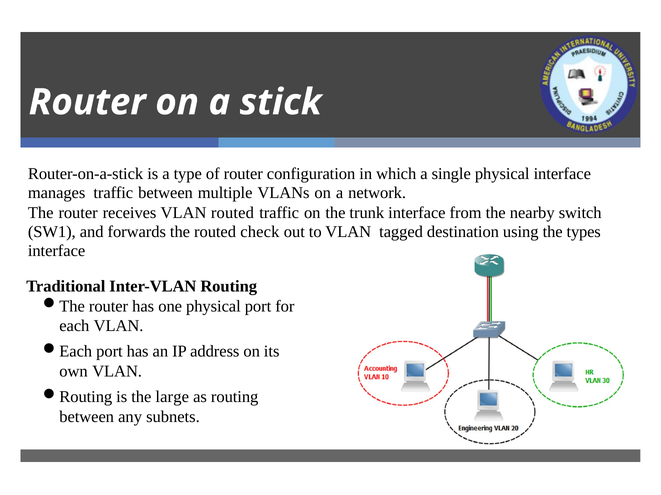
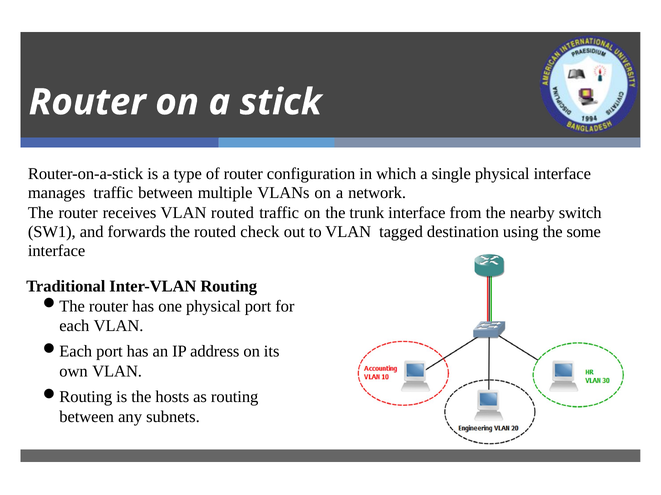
types: types -> some (584, 232)
large: large -> hosts (172, 397)
